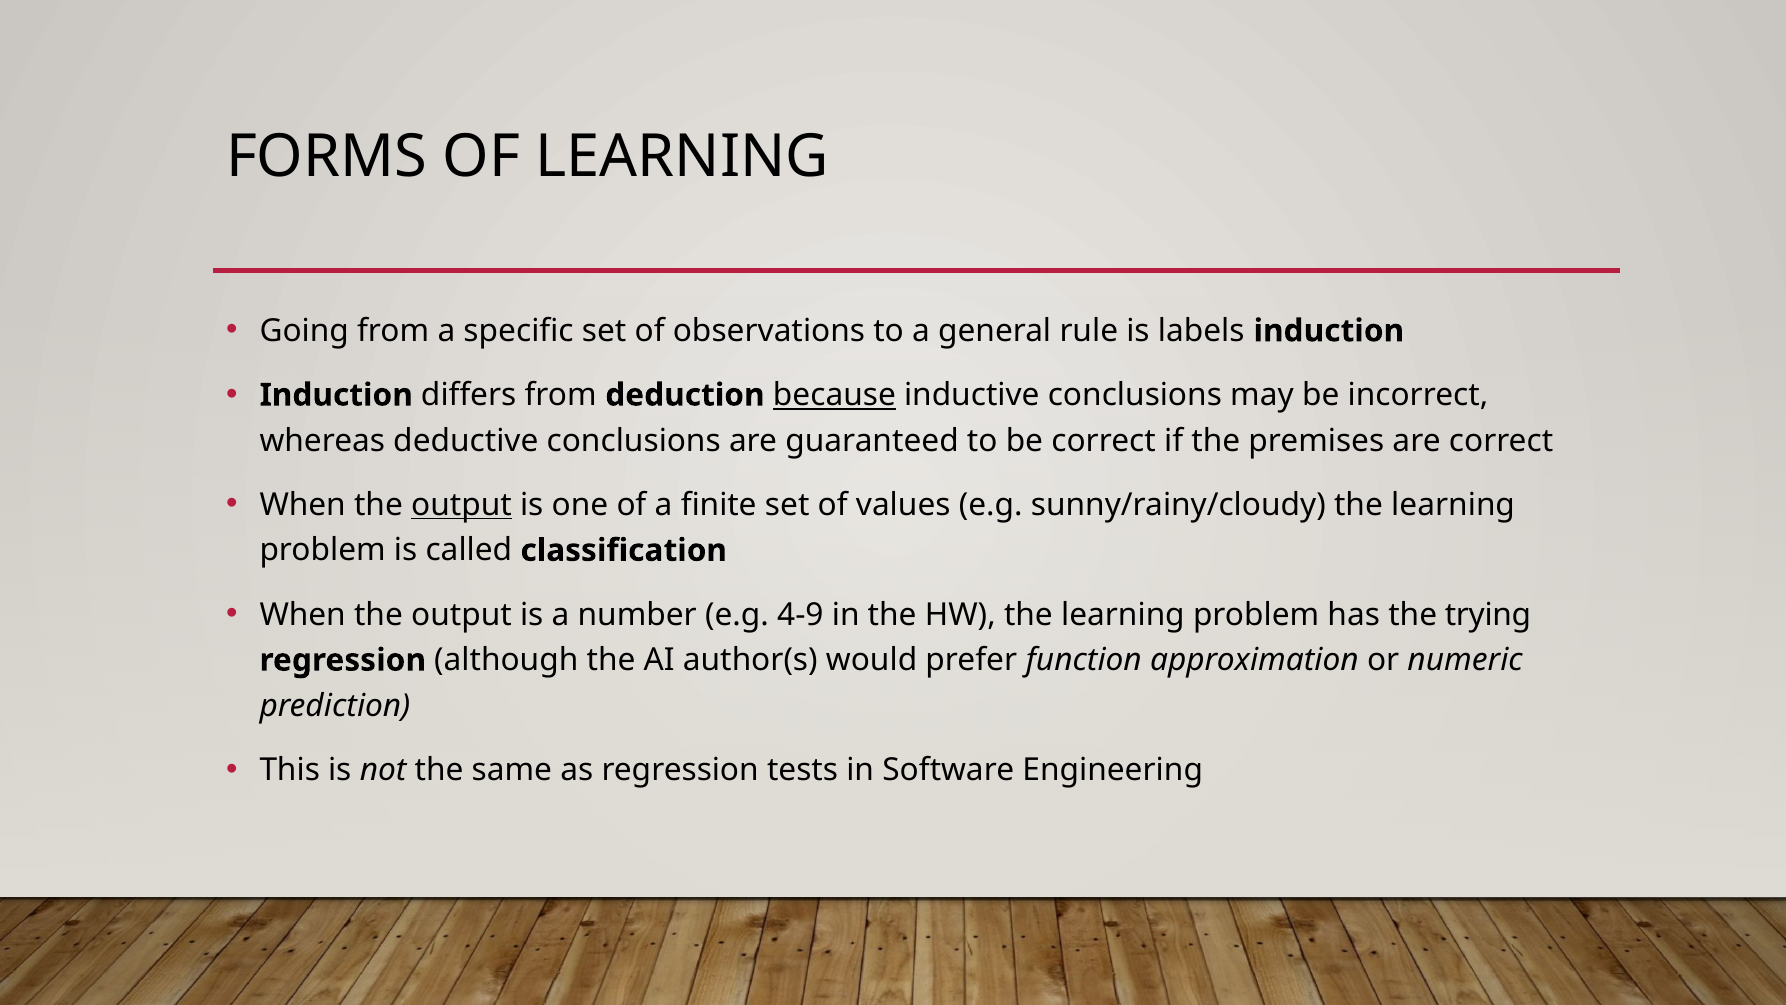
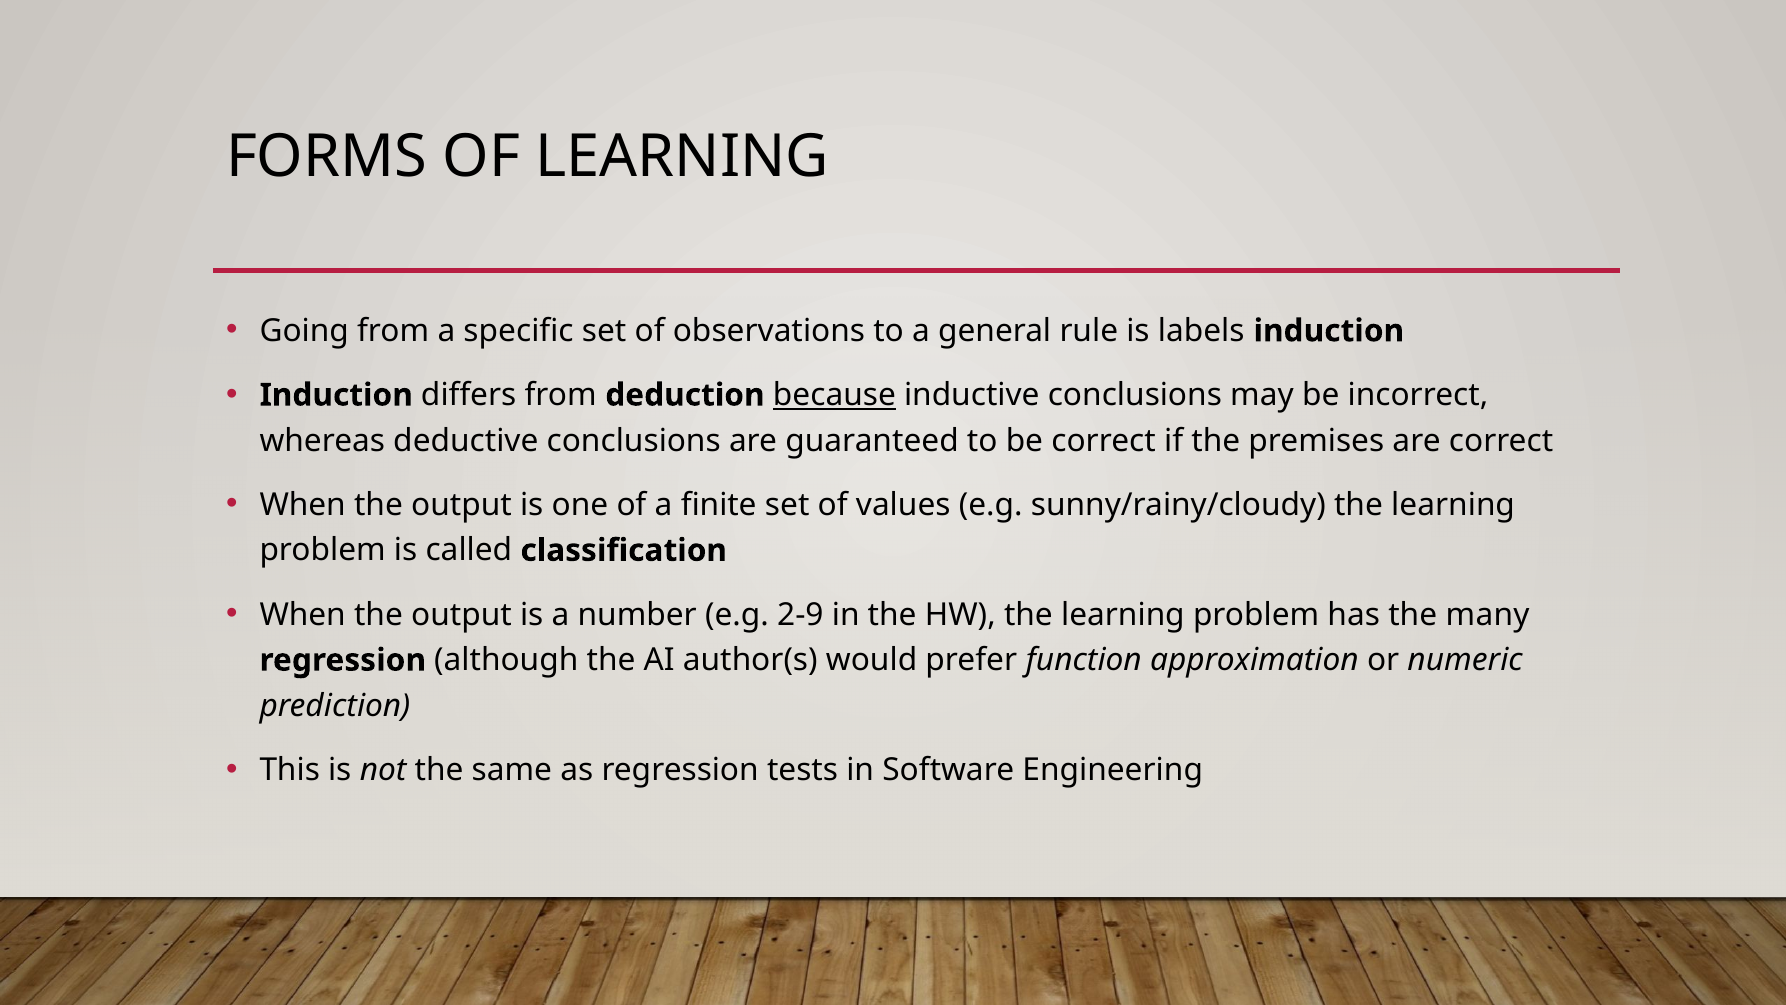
output underline: present -> none (461, 505)
4-9: 4-9 -> 2-9 (800, 614)
trying: trying -> many (1488, 614)
